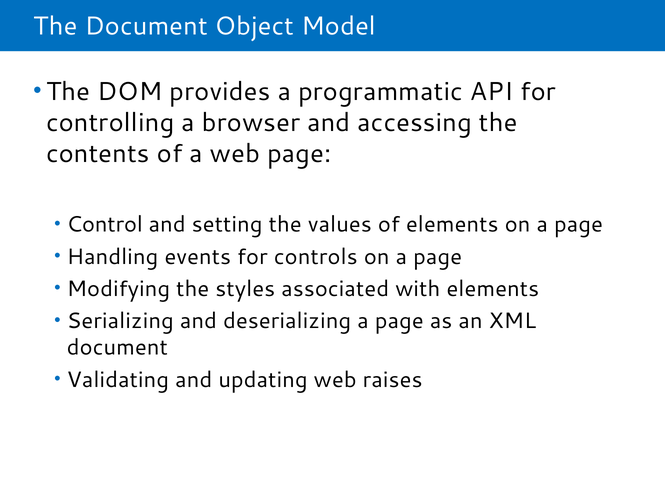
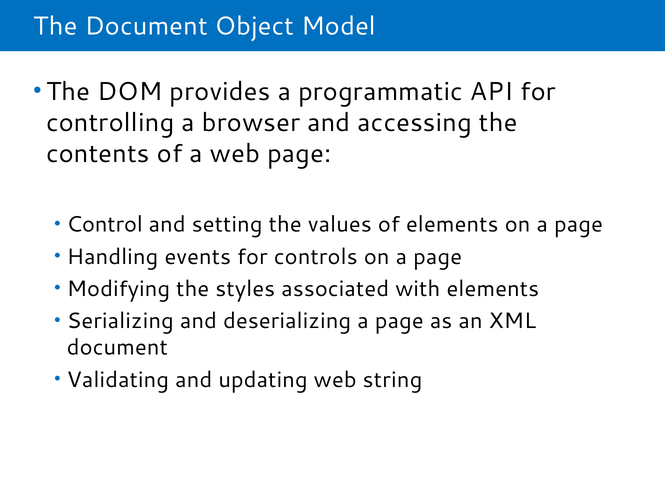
raises: raises -> string (392, 380)
